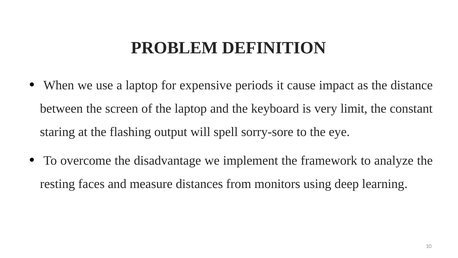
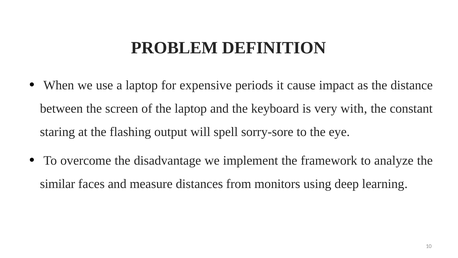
limit: limit -> with (354, 108)
resting: resting -> similar (58, 183)
